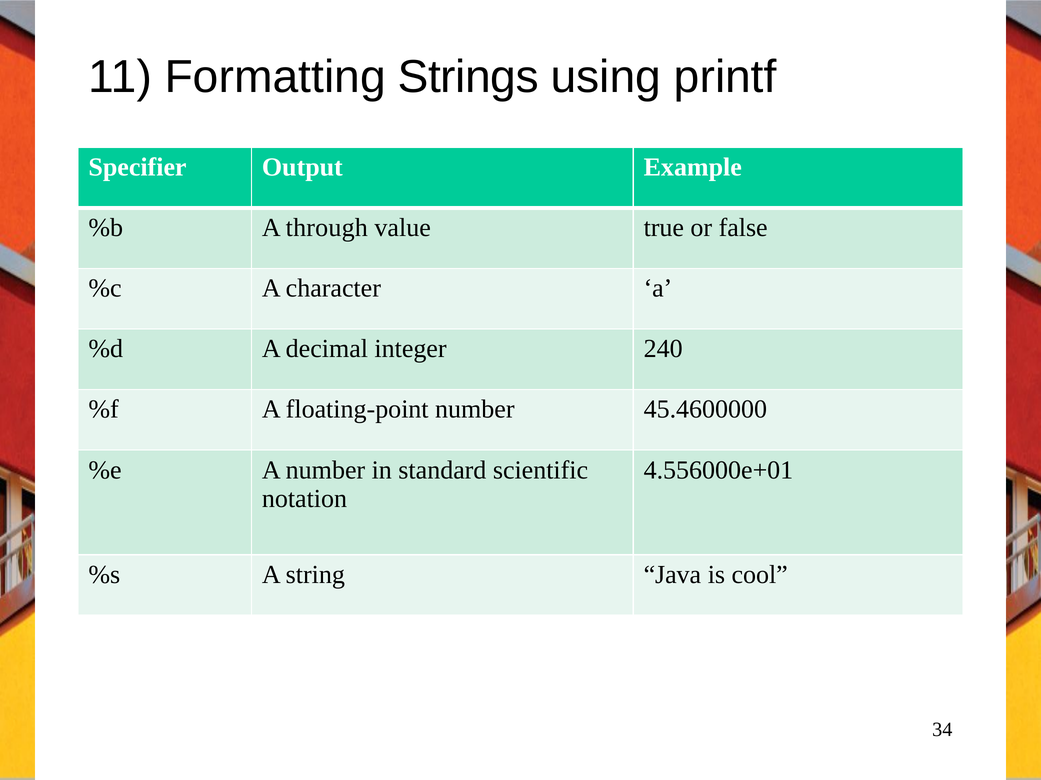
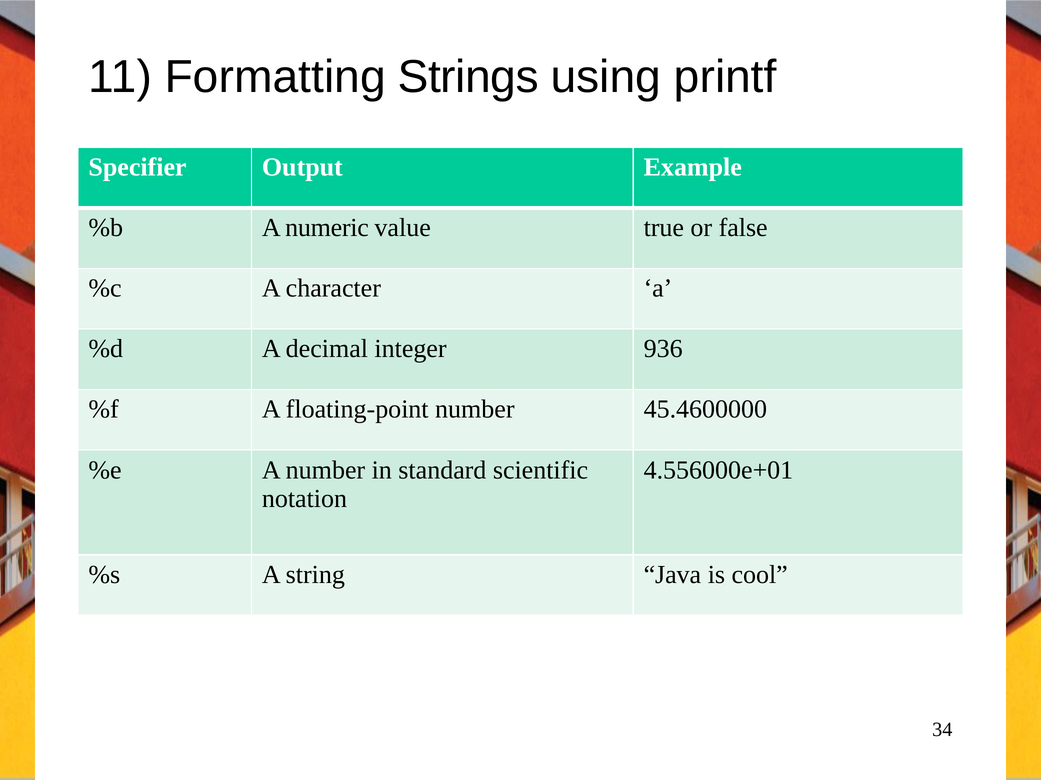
through: through -> numeric (327, 228)
240: 240 -> 936 (663, 349)
